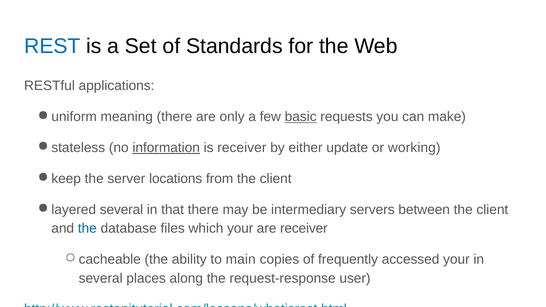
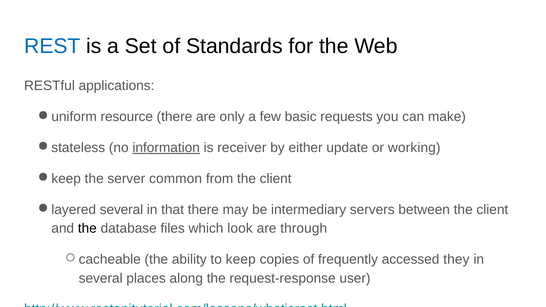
meaning: meaning -> resource (127, 117)
basic underline: present -> none (301, 117)
locations: locations -> common (176, 179)
the colour: blue -> black (87, 229)
which your: your -> look (240, 229)
are receiver: receiver -> through (304, 229)
main: main -> keep (241, 259)
accessed your: your -> they (456, 259)
